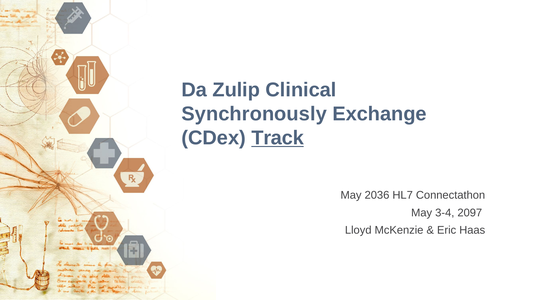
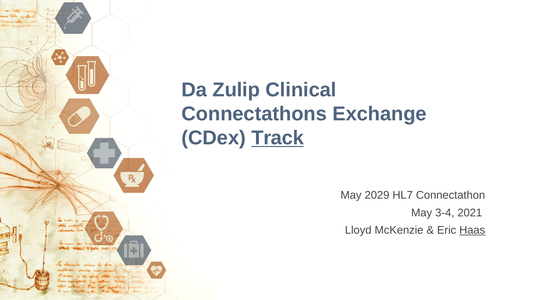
Synchronously: Synchronously -> Connectathons (254, 114)
2036: 2036 -> 2029 (377, 195)
2097: 2097 -> 2021 (470, 213)
Haas underline: none -> present (472, 230)
